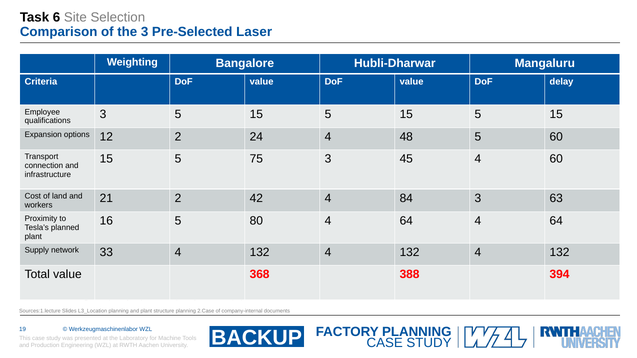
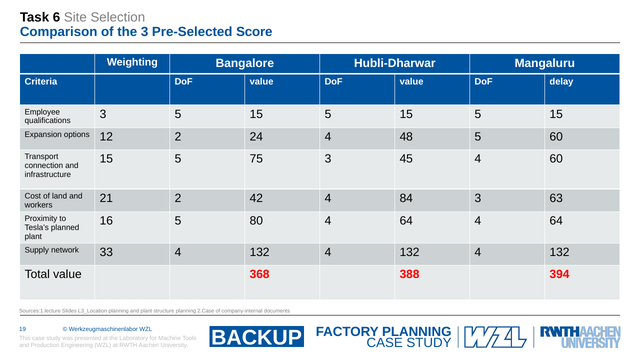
Laser: Laser -> Score (254, 32)
